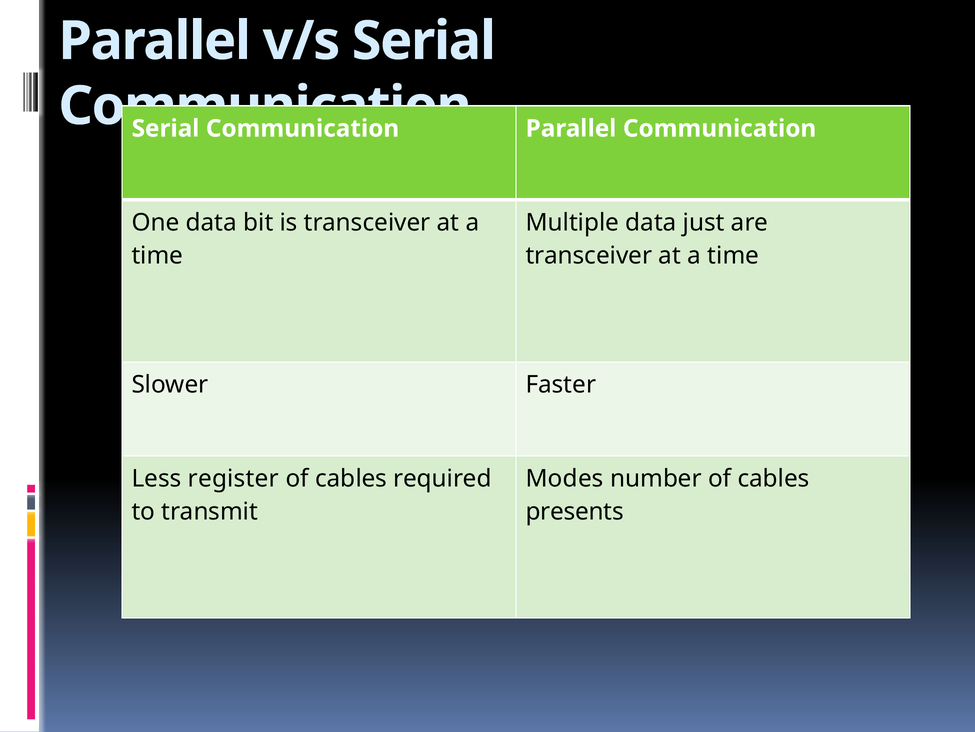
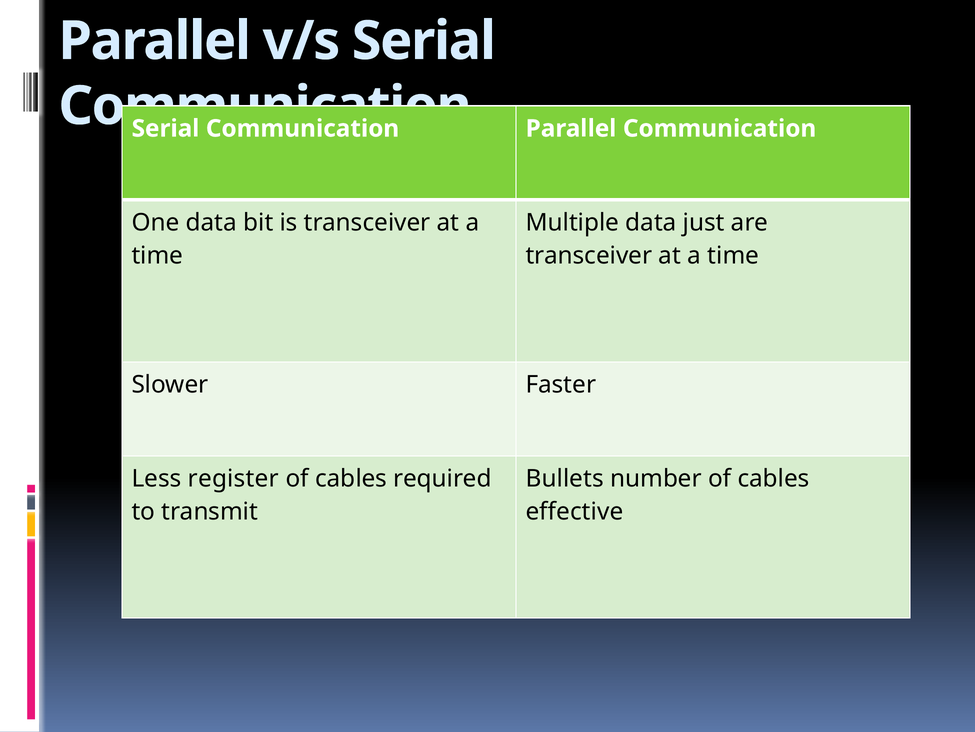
Modes: Modes -> Bullets (565, 478)
presents: presents -> effective (575, 511)
